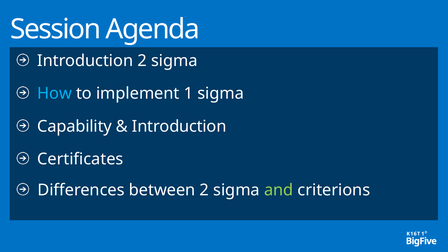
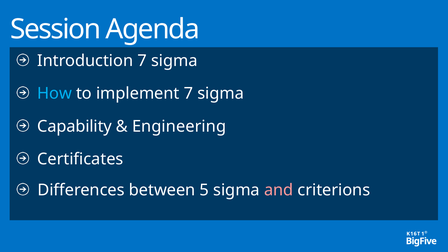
Introduction 2: 2 -> 7 (142, 61)
implement 1: 1 -> 7 (188, 94)
Introduction: Introduction -> Engineering (179, 126)
between 2: 2 -> 5 (204, 190)
and colour: light green -> pink (279, 190)
